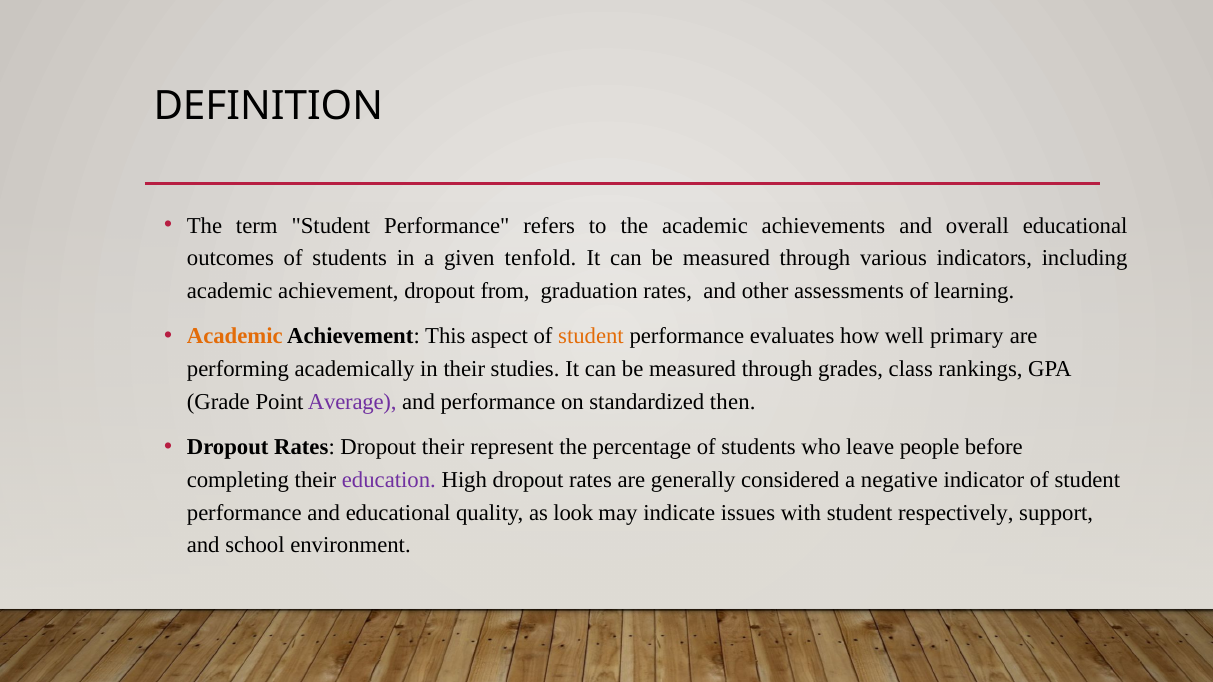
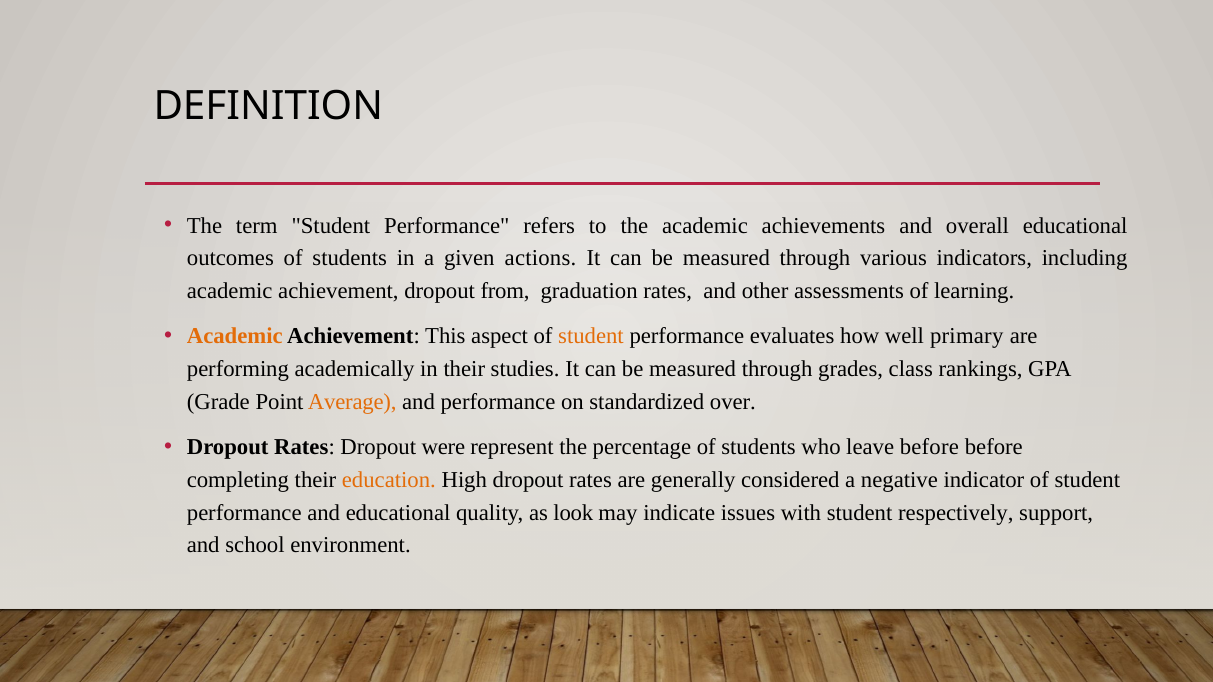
tenfold: tenfold -> actions (541, 259)
Average colour: purple -> orange (352, 402)
then: then -> over (733, 402)
Dropout their: their -> were (443, 447)
leave people: people -> before (929, 447)
education colour: purple -> orange (389, 480)
